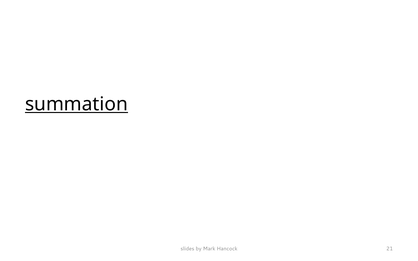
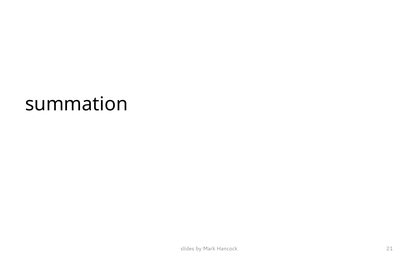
summation underline: present -> none (76, 104)
